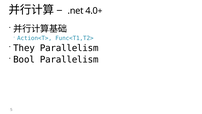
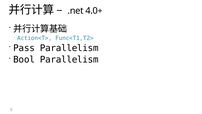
They: They -> Pass (24, 48)
